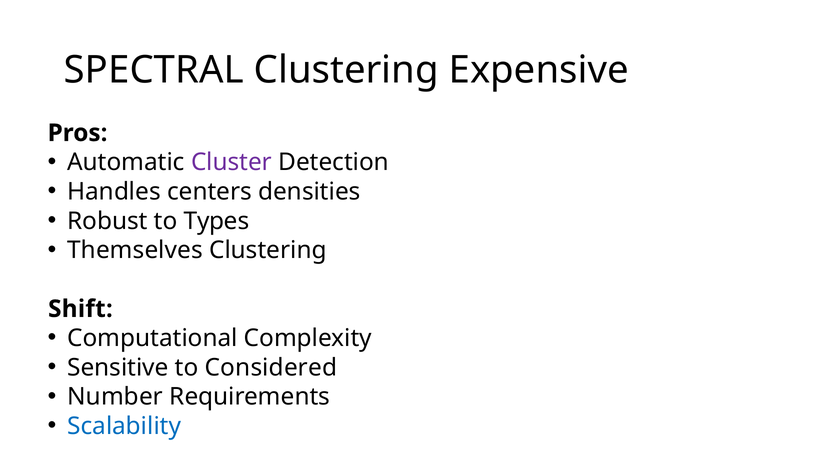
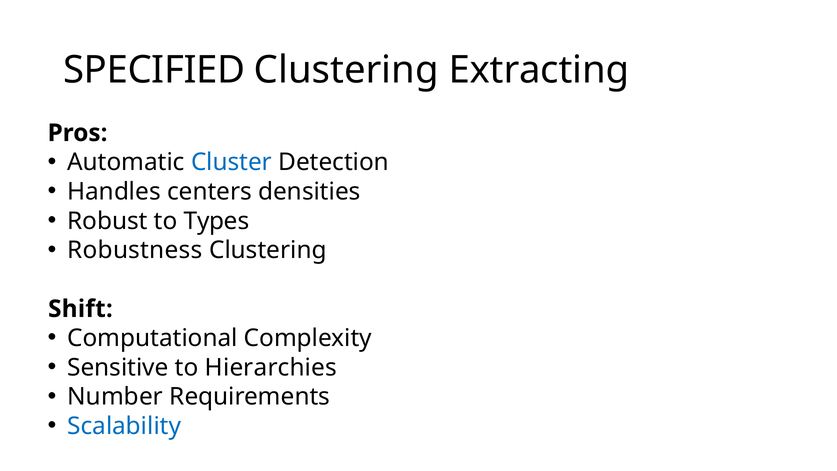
SPECTRAL: SPECTRAL -> SPECIFIED (154, 70)
Expensive: Expensive -> Extracting (539, 70)
Cluster colour: purple -> blue (232, 162)
Themselves: Themselves -> Robustness (135, 250)
Considered: Considered -> Hierarchies (271, 367)
